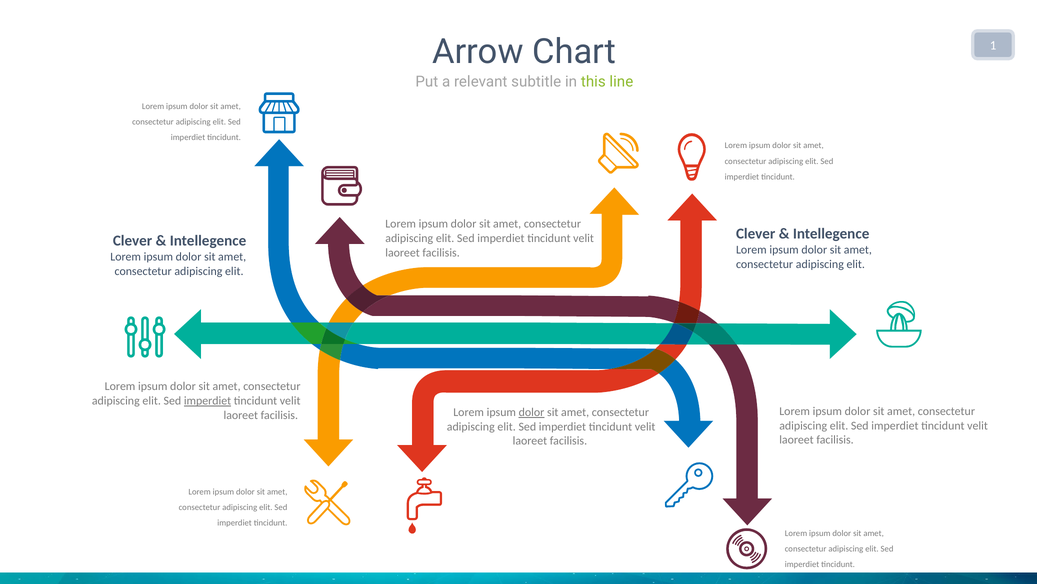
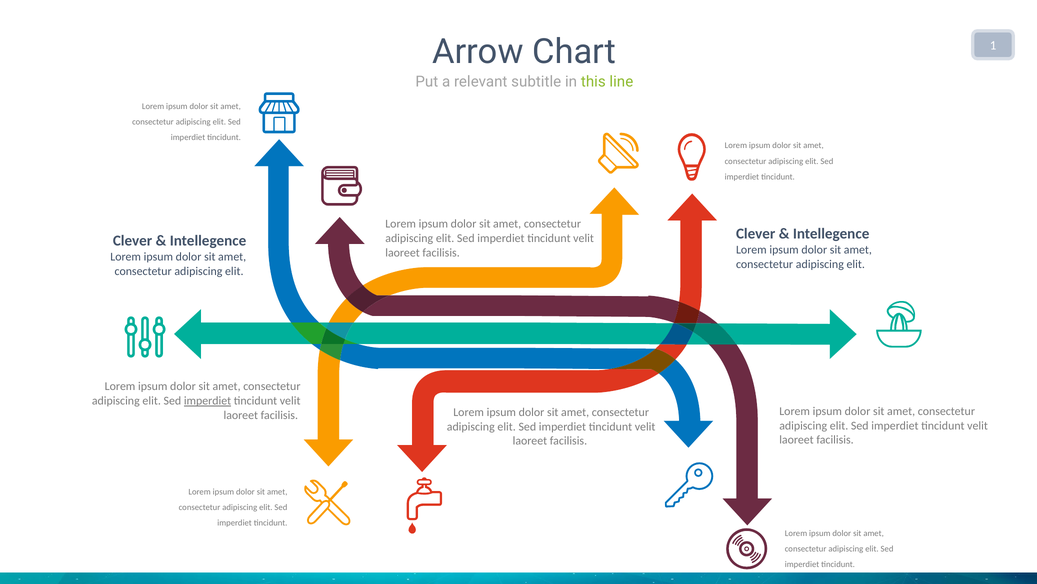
dolor underline: present -> none (531, 412)
